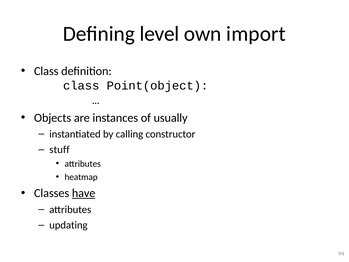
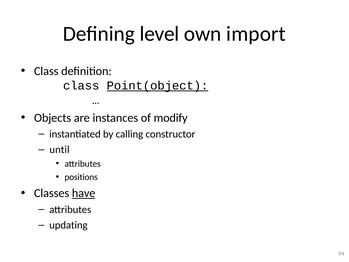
Point(object underline: none -> present (157, 85)
usually: usually -> modify (171, 118)
stuff: stuff -> until (59, 149)
heatmap: heatmap -> positions (81, 177)
